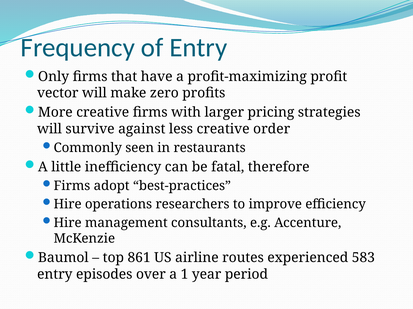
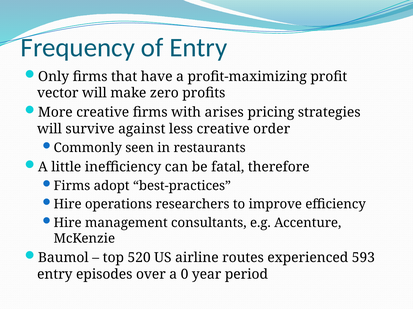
larger: larger -> arises (224, 113)
861: 861 -> 520 (139, 258)
583: 583 -> 593 (363, 258)
1: 1 -> 0 (185, 275)
